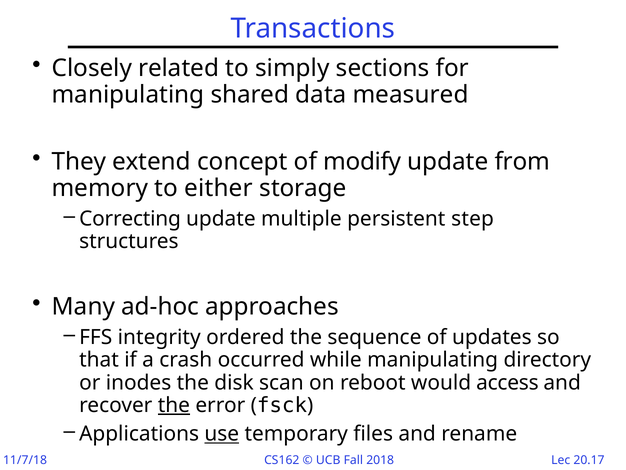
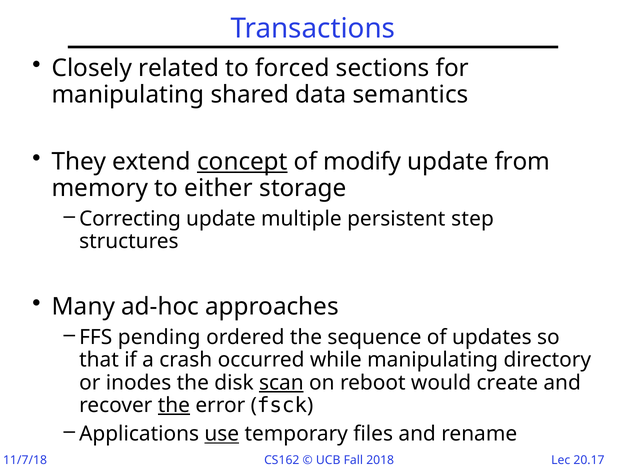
simply: simply -> forced (292, 68)
measured: measured -> semantics (411, 95)
concept underline: none -> present (242, 162)
integrity: integrity -> pending (159, 337)
scan underline: none -> present (281, 382)
access: access -> create (507, 382)
